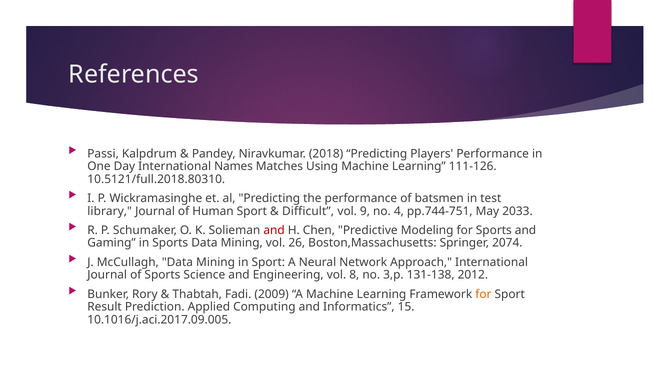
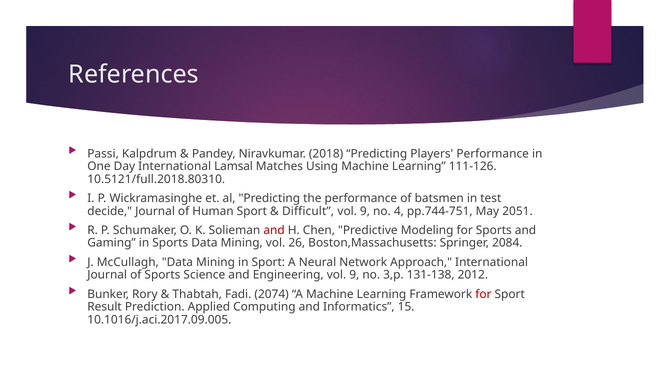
Names: Names -> Lamsal (234, 166)
library: library -> decide (110, 211)
2033: 2033 -> 2051 (518, 211)
2074: 2074 -> 2084 (507, 243)
Engineering vol 8: 8 -> 9 (354, 275)
2009: 2009 -> 2074 (272, 294)
for colour: orange -> red (483, 294)
